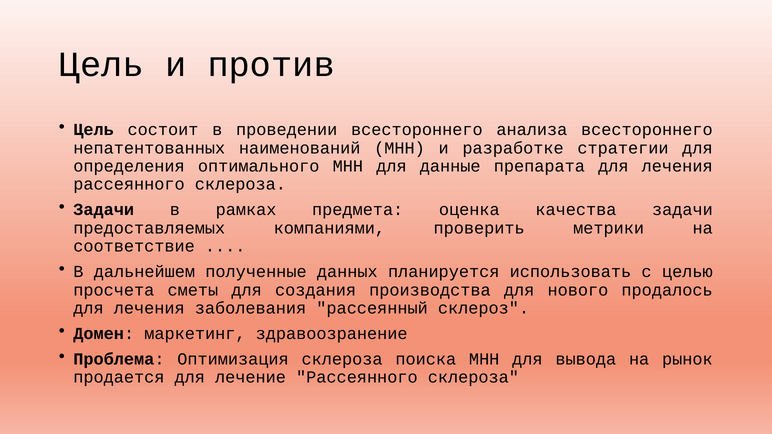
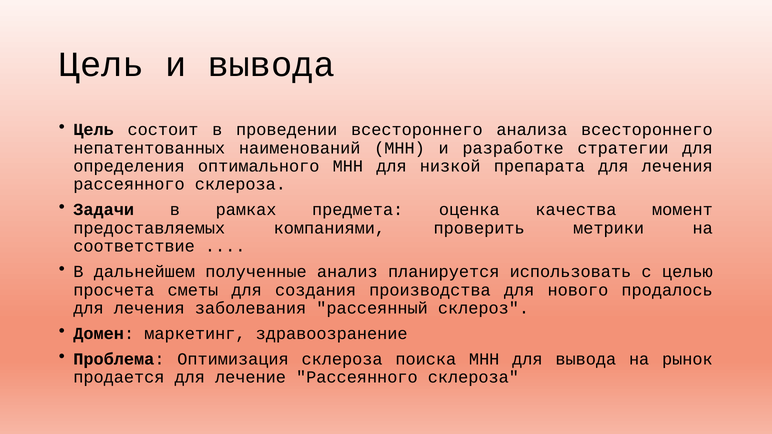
и против: против -> вывода (271, 65)
данные: данные -> низкой (450, 166)
качества задачи: задачи -> момент (682, 210)
данных: данных -> анализ (347, 272)
